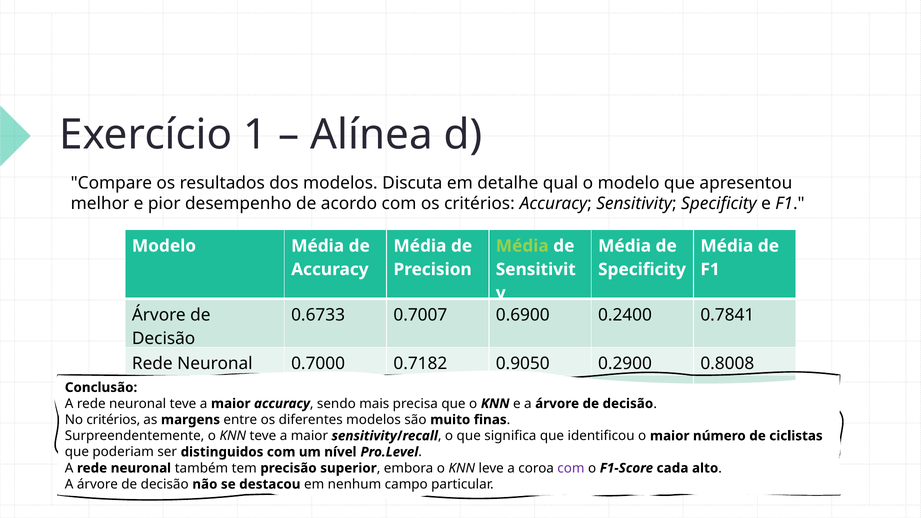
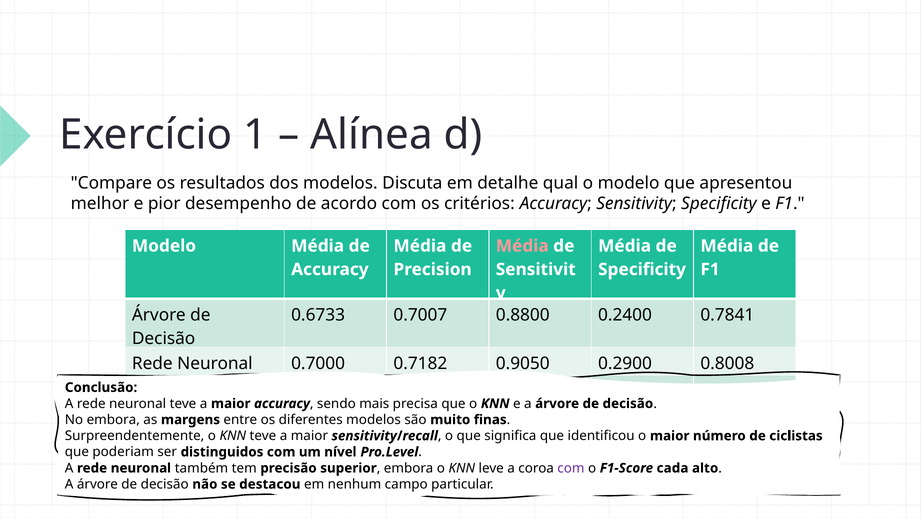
Média colour: light green -> pink (522, 246)
0.6900: 0.6900 -> 0.8800 (523, 315)
No critérios: critérios -> embora (113, 420)
